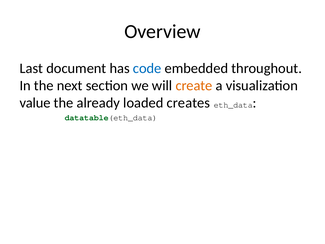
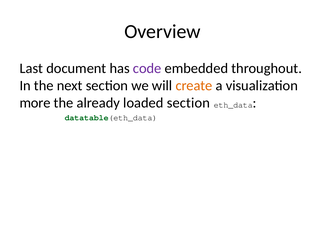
code colour: blue -> purple (147, 68)
value: value -> more (35, 103)
loaded creates: creates -> section (188, 103)
